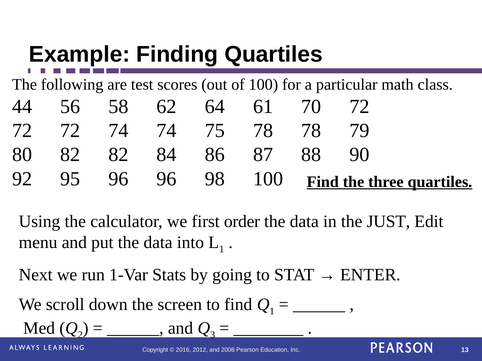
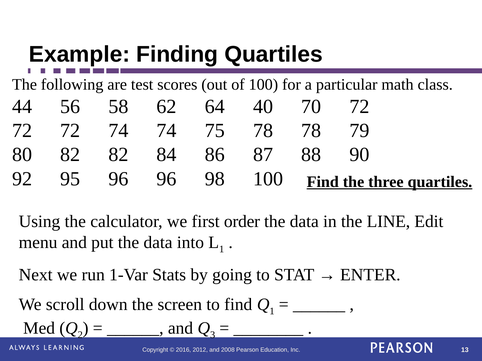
61: 61 -> 40 (263, 107)
JUST: JUST -> LINE (388, 222)
